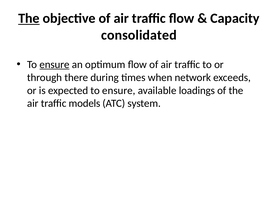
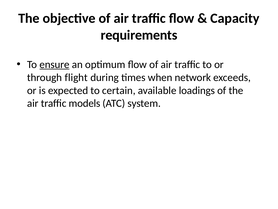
The underline: present -> none (29, 18)
consolidated: consolidated -> requirements (139, 35)
there: there -> flight (76, 77)
expected to ensure: ensure -> certain (119, 90)
